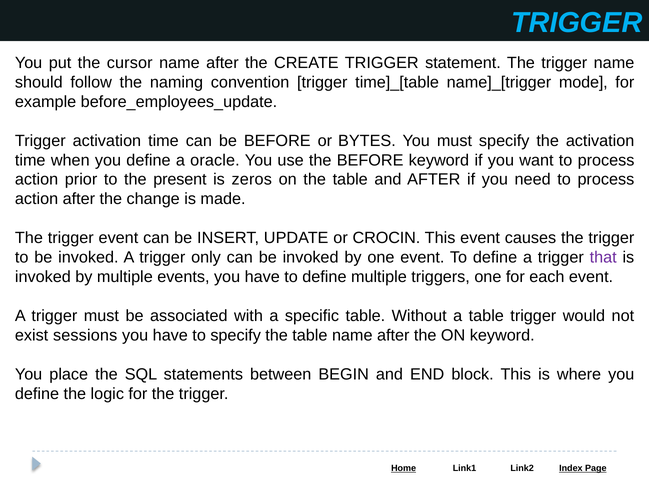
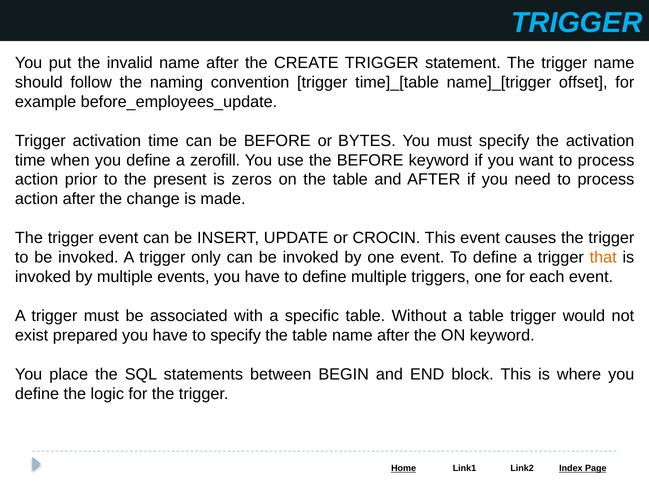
cursor: cursor -> invalid (130, 63)
mode: mode -> offset (583, 82)
oracle: oracle -> zerofill (215, 160)
that colour: purple -> orange (603, 257)
sessions: sessions -> prepared (85, 335)
